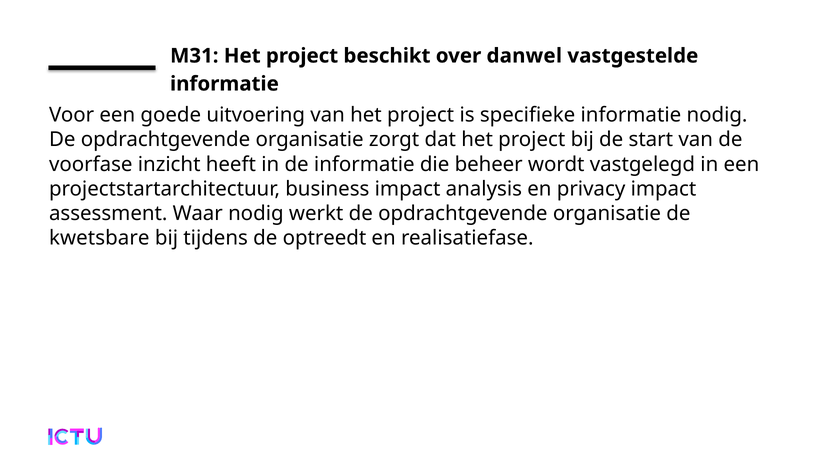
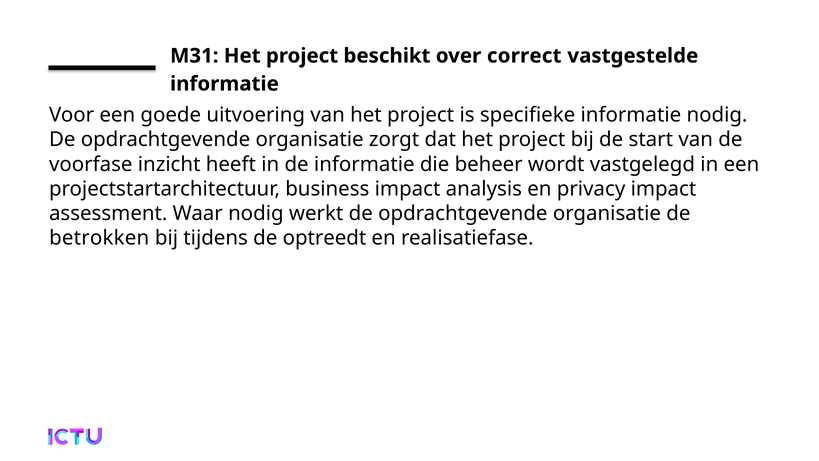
danwel: danwel -> correct (524, 56)
kwetsbare: kwetsbare -> betrokken (99, 238)
